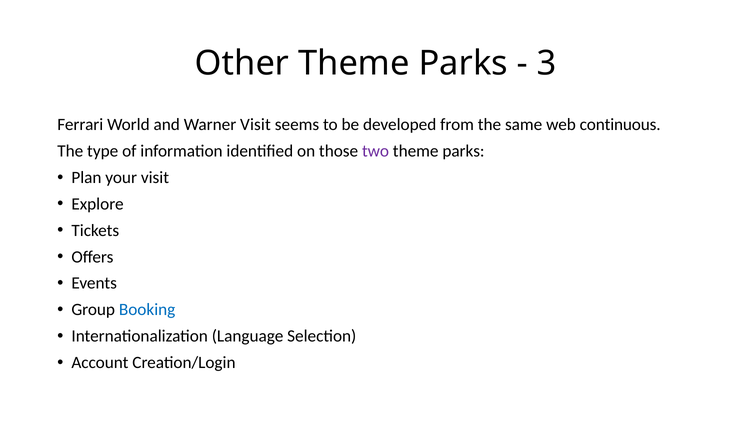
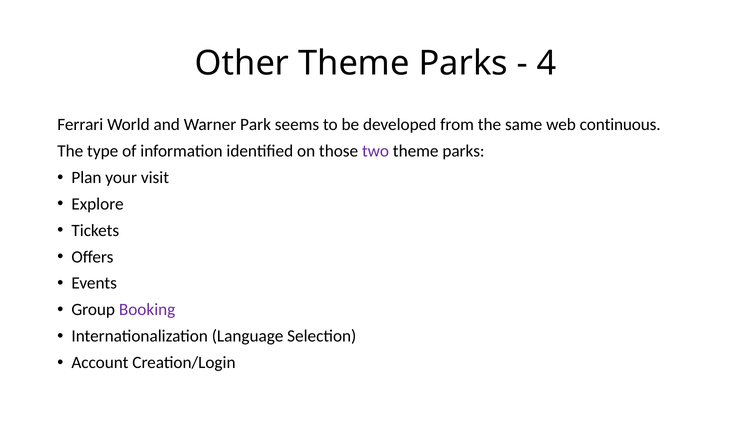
3: 3 -> 4 (547, 63)
Warner Visit: Visit -> Park (256, 125)
Booking colour: blue -> purple (147, 310)
